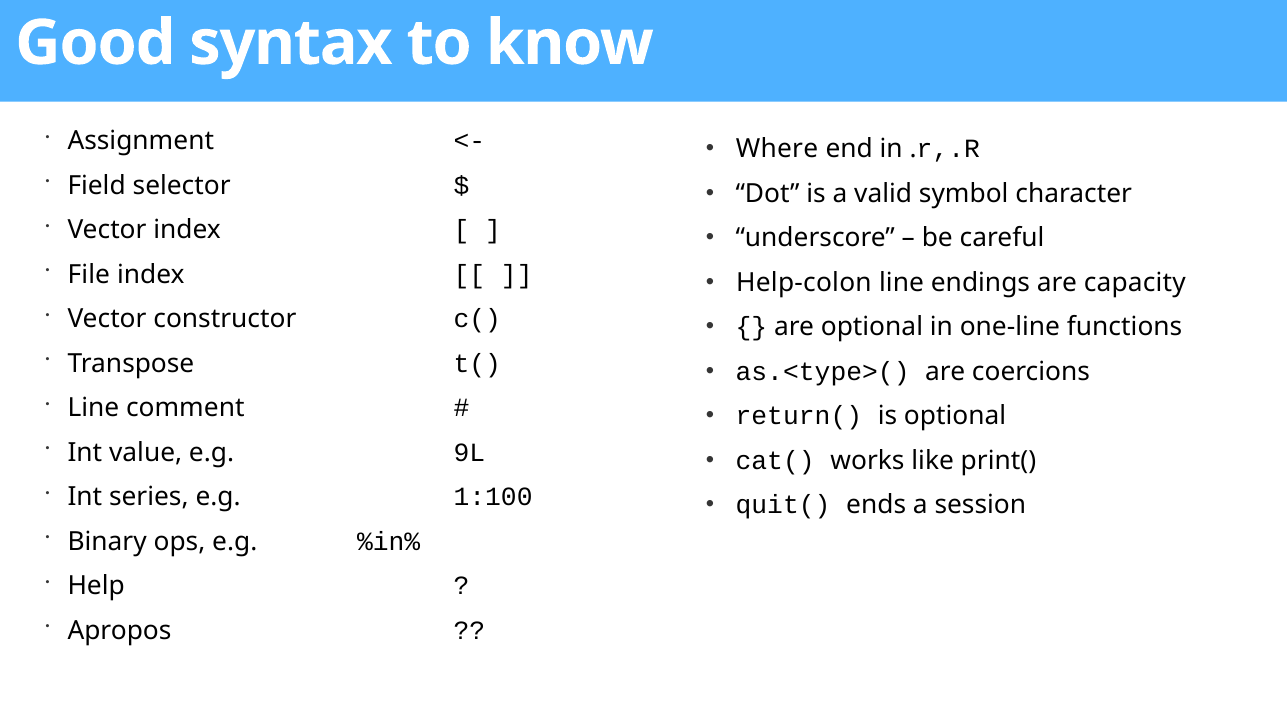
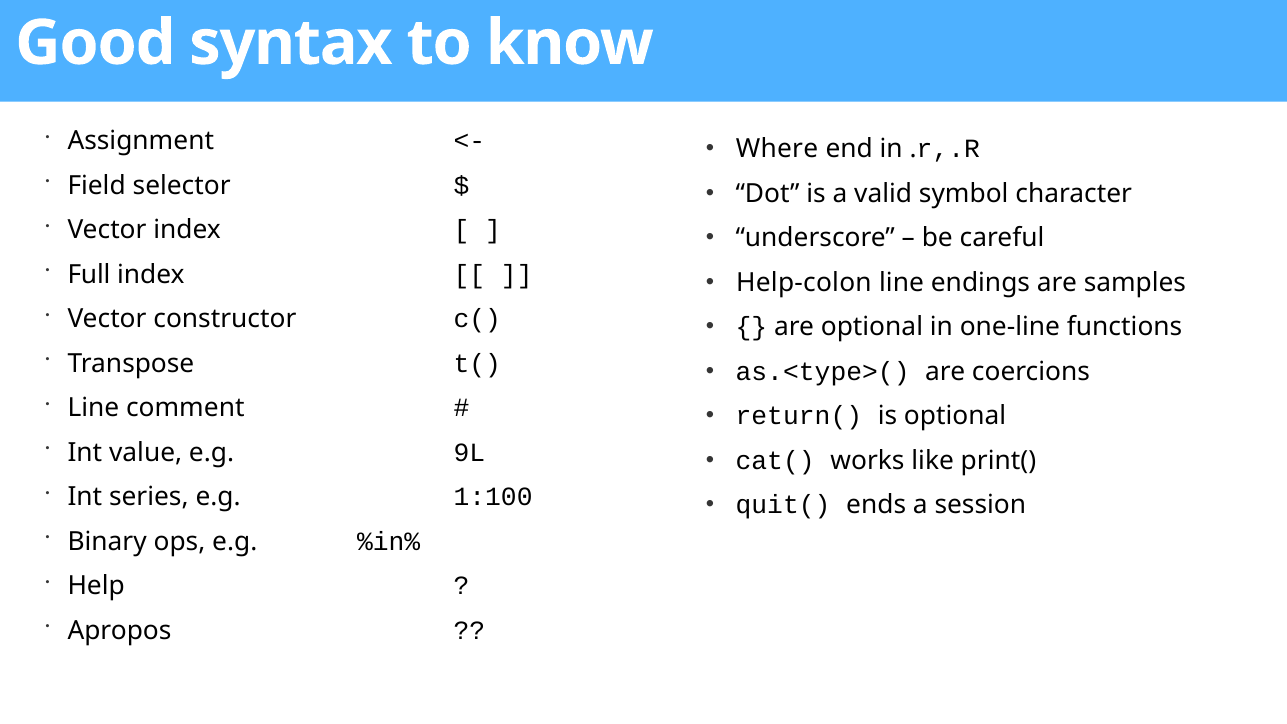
File: File -> Full (89, 274)
capacity: capacity -> samples (1135, 282)
